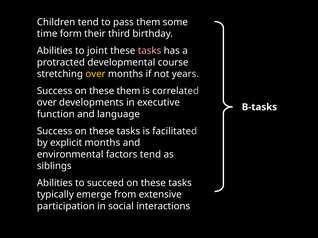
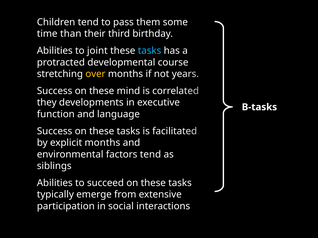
form: form -> than (71, 34)
tasks colour: pink -> light blue (150, 51)
these them: them -> mind (128, 91)
over: over -> they (47, 103)
